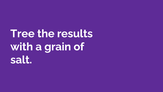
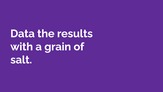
Tree: Tree -> Data (23, 34)
